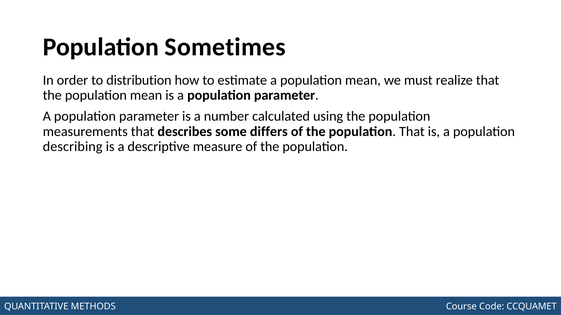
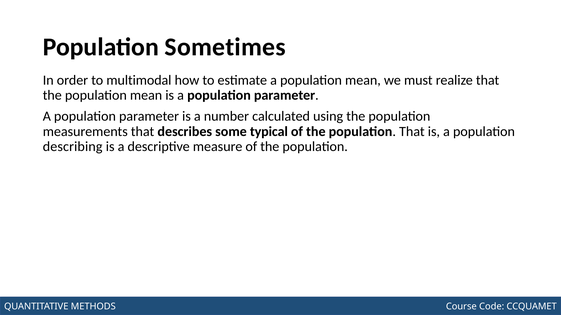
distribution: distribution -> multimodal (139, 80)
differs: differs -> typical (269, 132)
